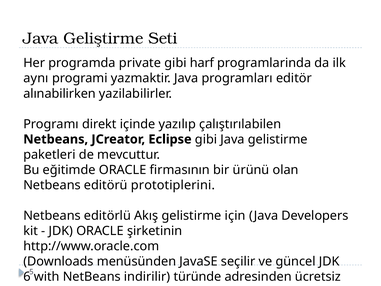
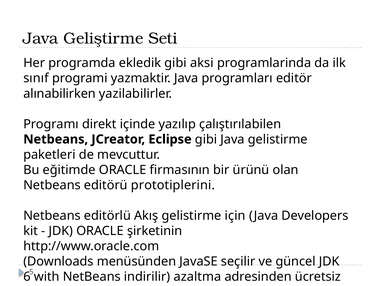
private: private -> ekledik (140, 63)
harf: harf -> aksi (202, 63)
aynı: aynı -> sınıf (36, 78)
türünde: türünde -> azaltma (197, 276)
